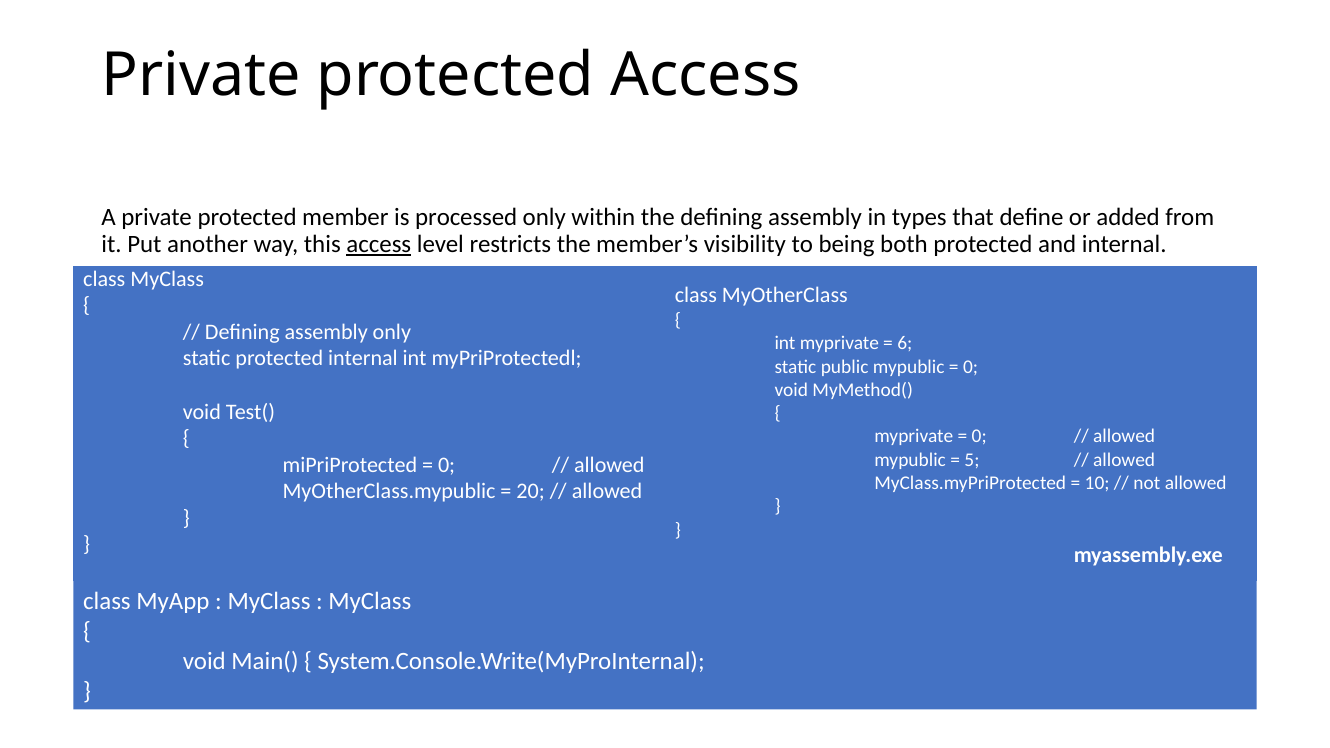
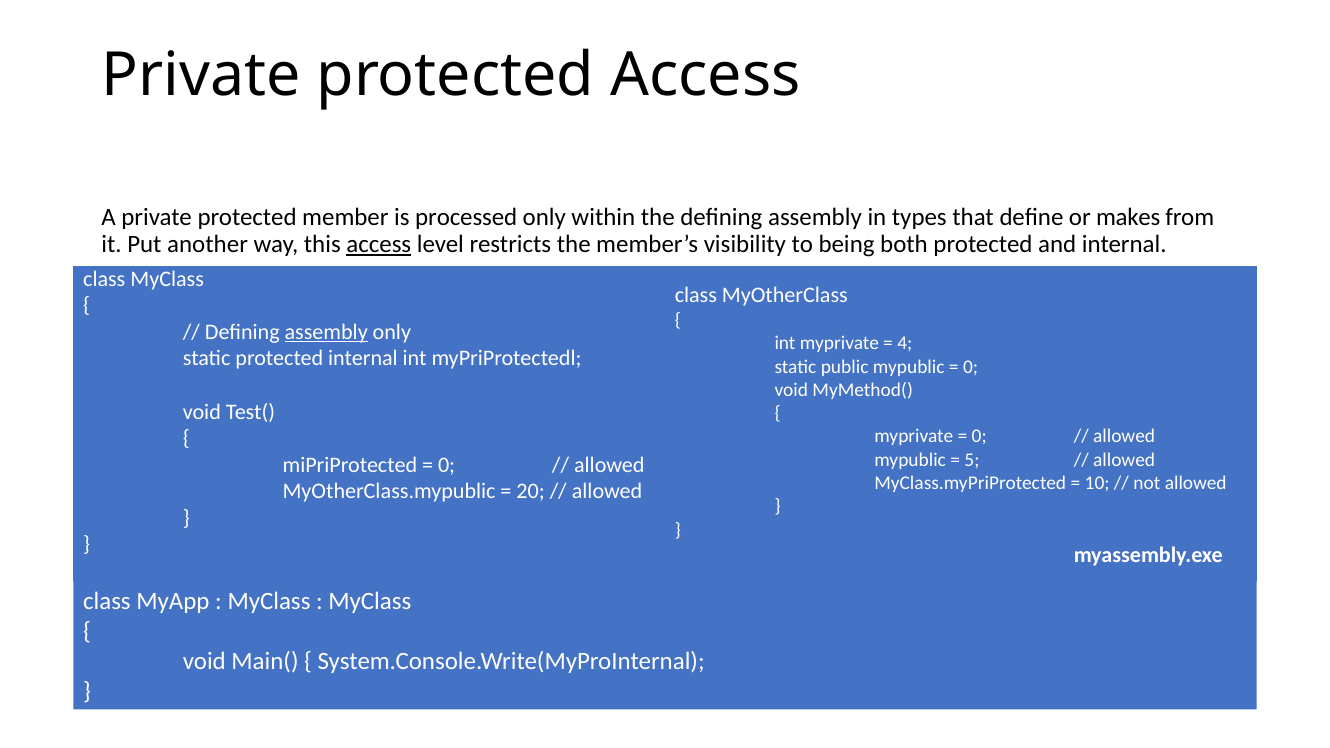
added: added -> makes (1128, 217)
assembly underline: none -> present (326, 332)
6: 6 -> 4 (905, 343)
